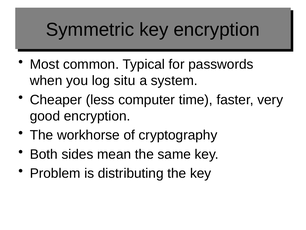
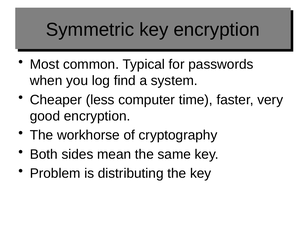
situ: situ -> find (125, 81)
